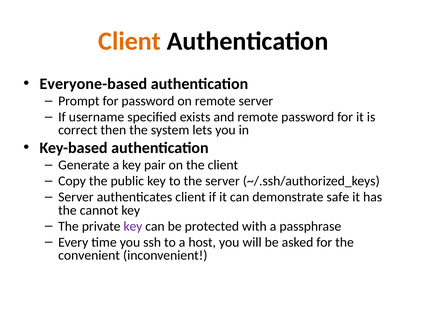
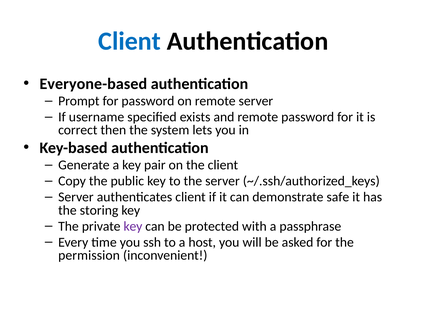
Client colour: orange -> blue (130, 41)
cannot: cannot -> storing (99, 210)
convenient: convenient -> permission (89, 256)
